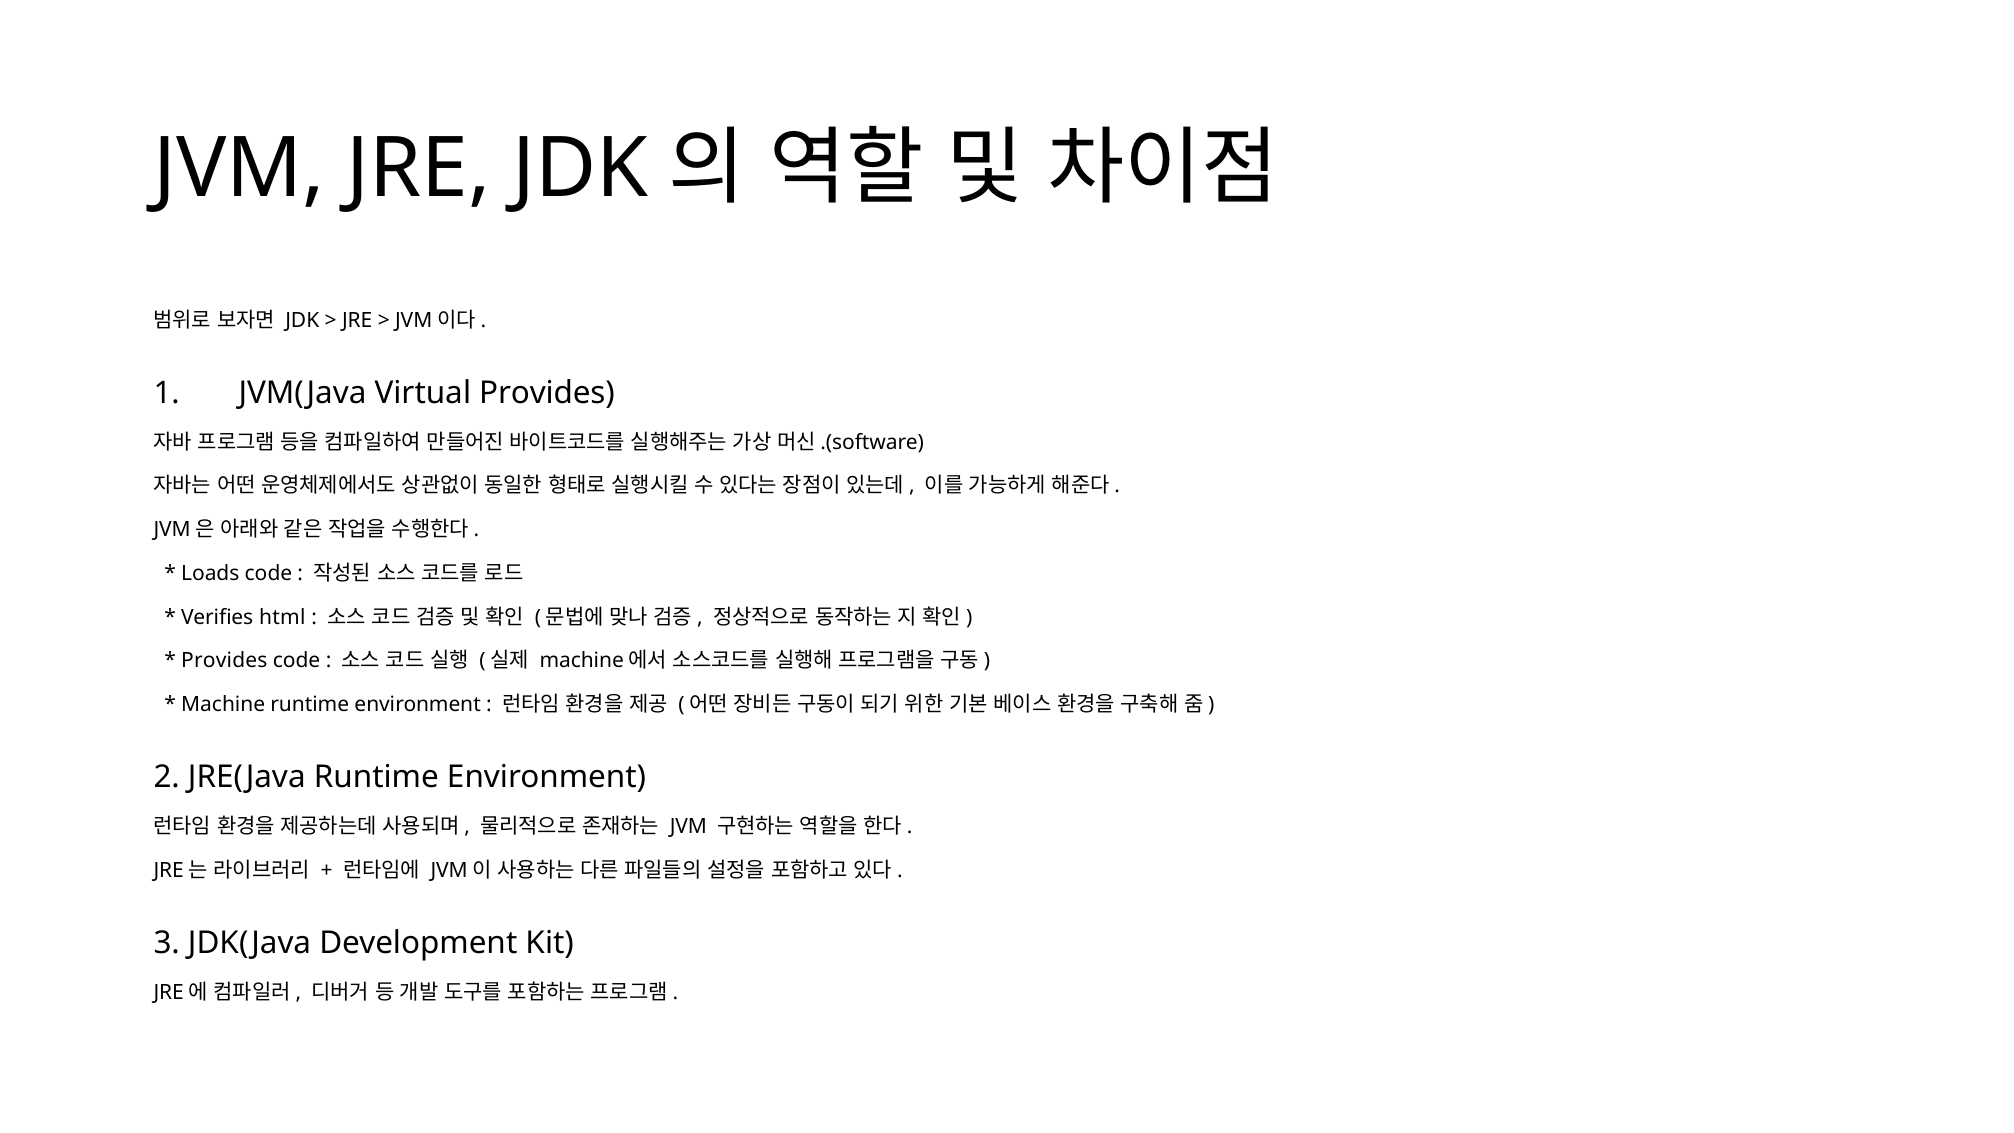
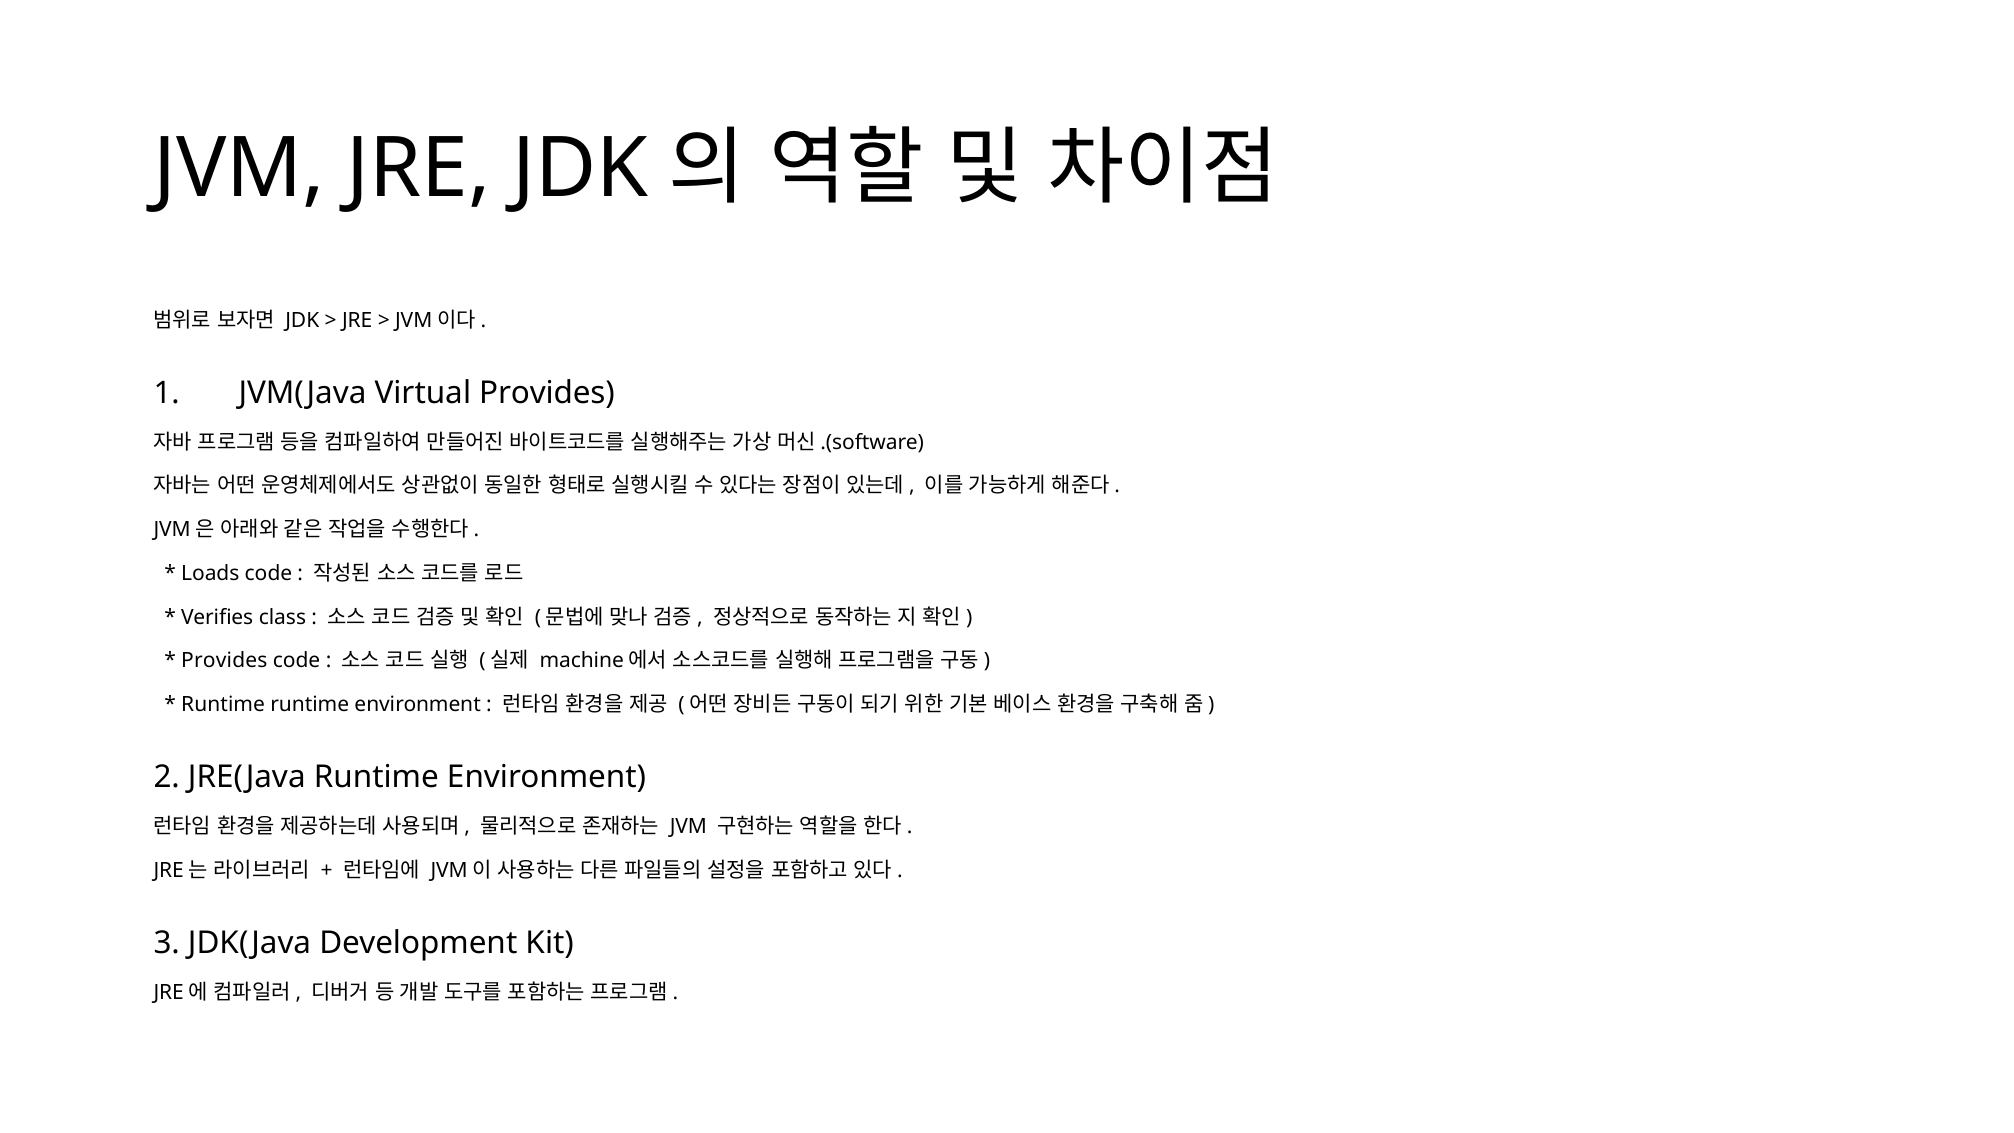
html: html -> class (282, 617)
Machine: Machine -> Runtime (223, 704)
